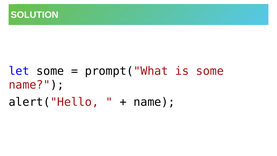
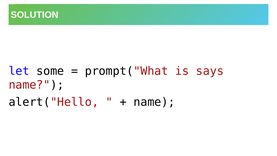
is some: some -> says (210, 71)
